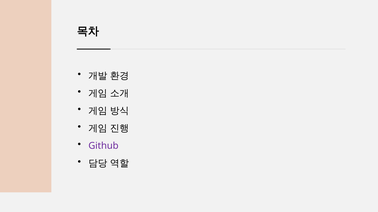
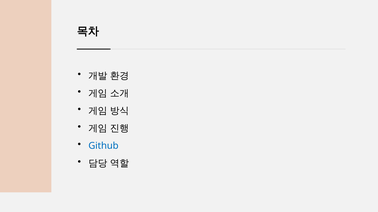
Github colour: purple -> blue (103, 146)
